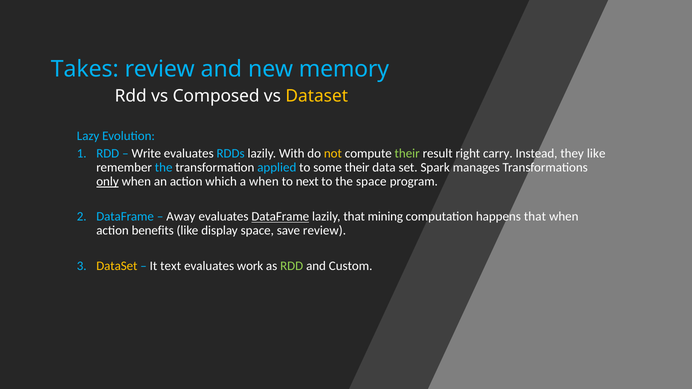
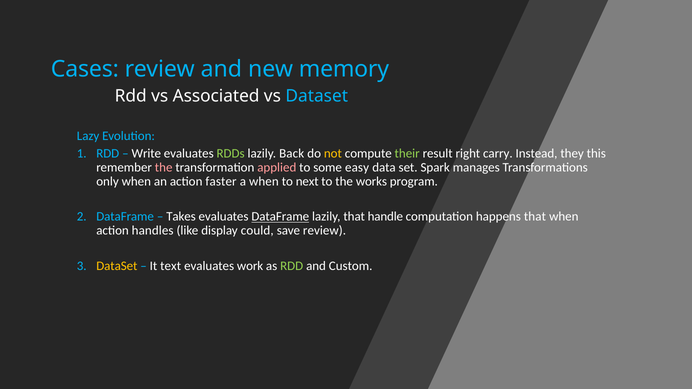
Takes: Takes -> Cases (85, 69)
Composed: Composed -> Associated (216, 96)
Dataset colour: yellow -> light blue (317, 96)
RDDs colour: light blue -> light green (231, 154)
With: With -> Back (292, 154)
they like: like -> this (596, 154)
the colour: light blue -> pink (164, 168)
applied colour: light blue -> pink (277, 168)
some their: their -> easy (357, 168)
only underline: present -> none (108, 182)
which: which -> faster (221, 182)
the space: space -> works (371, 182)
Away: Away -> Takes (181, 217)
mining: mining -> handle (385, 217)
benefits: benefits -> handles (153, 231)
display space: space -> could (257, 231)
